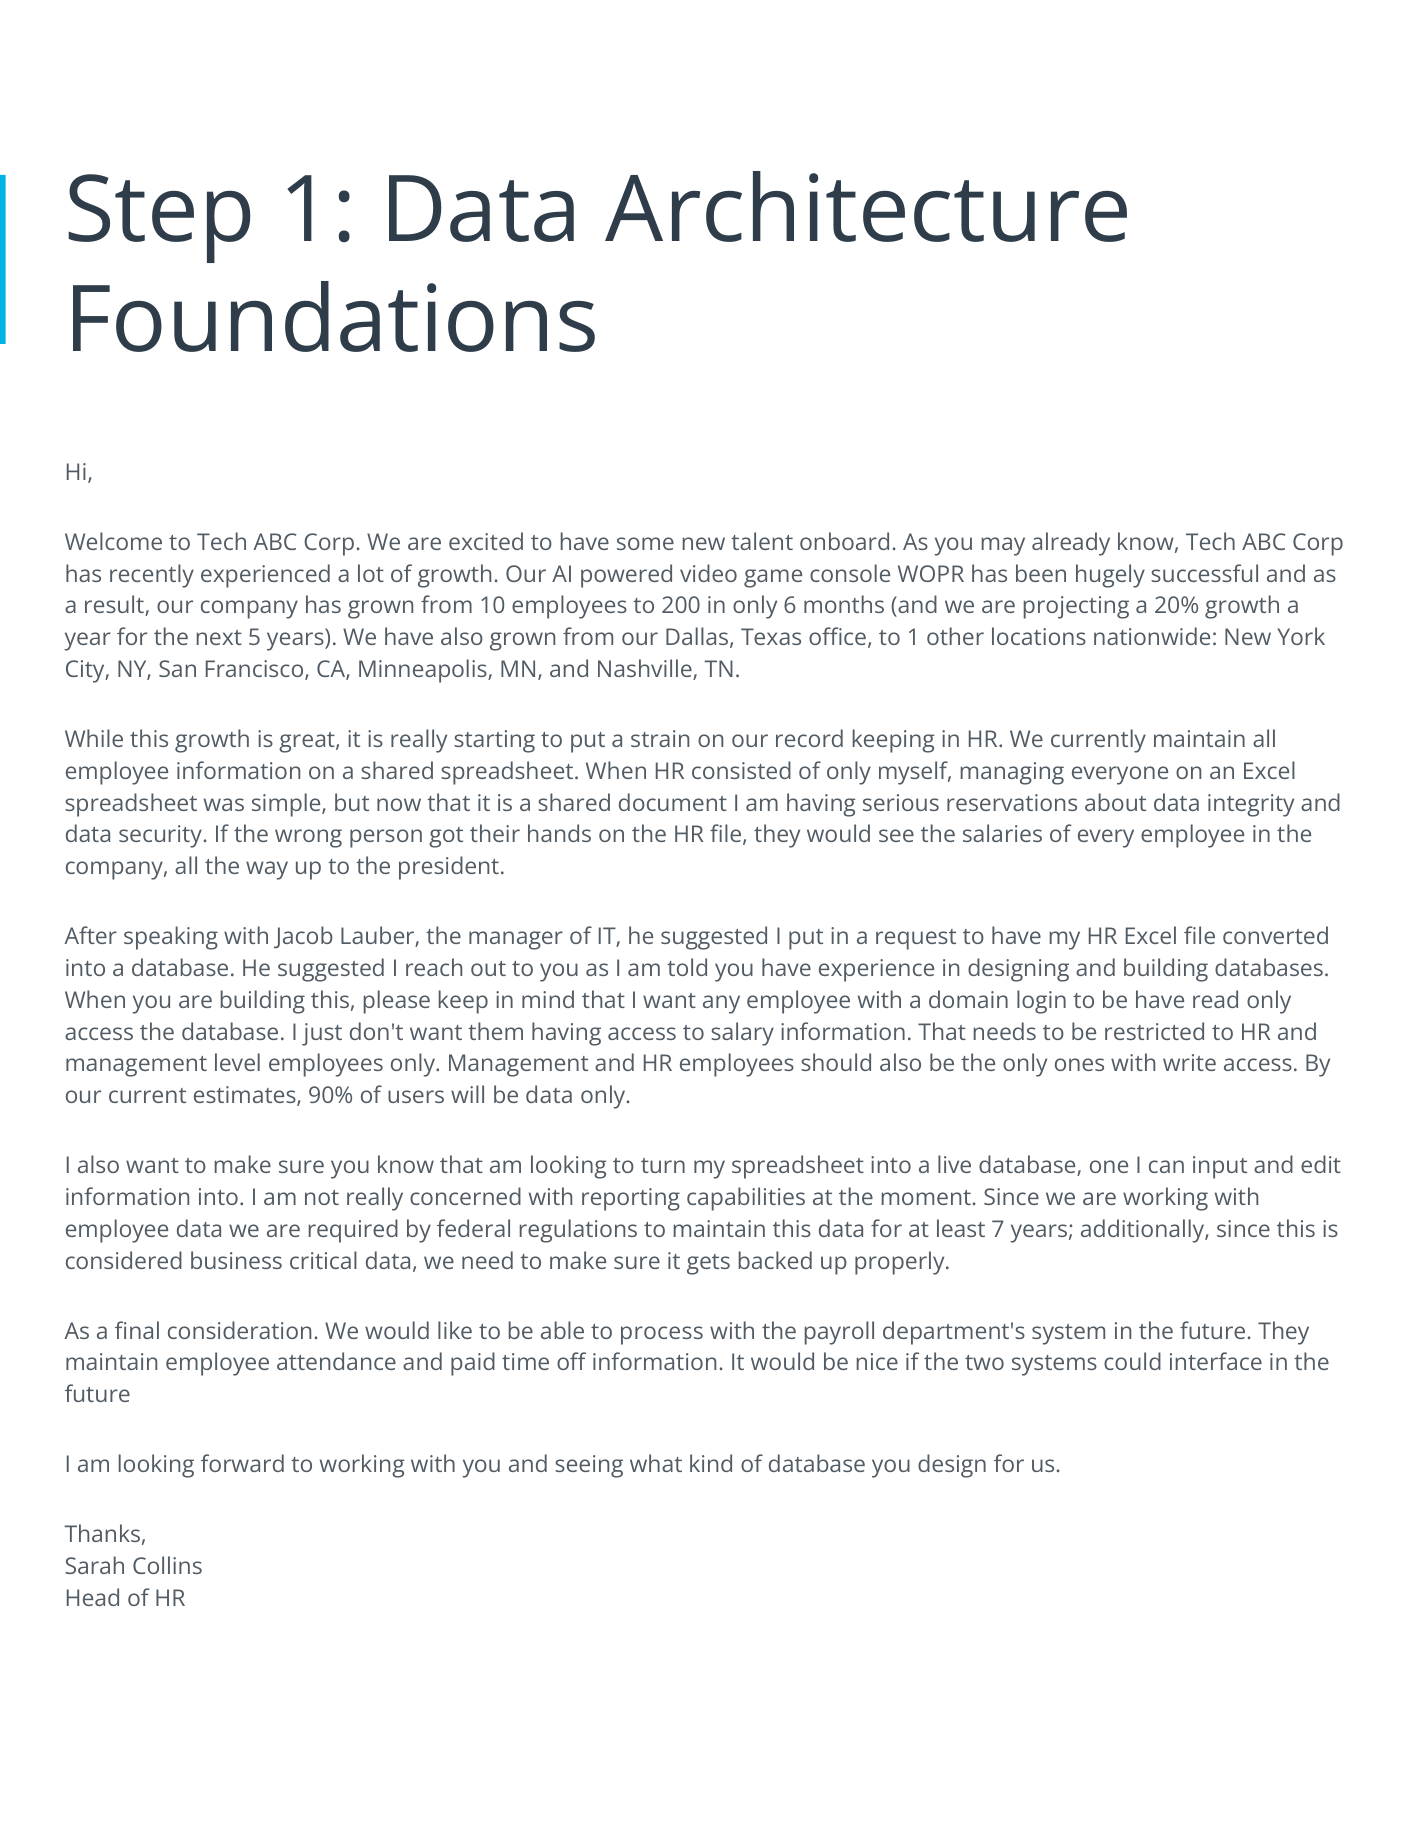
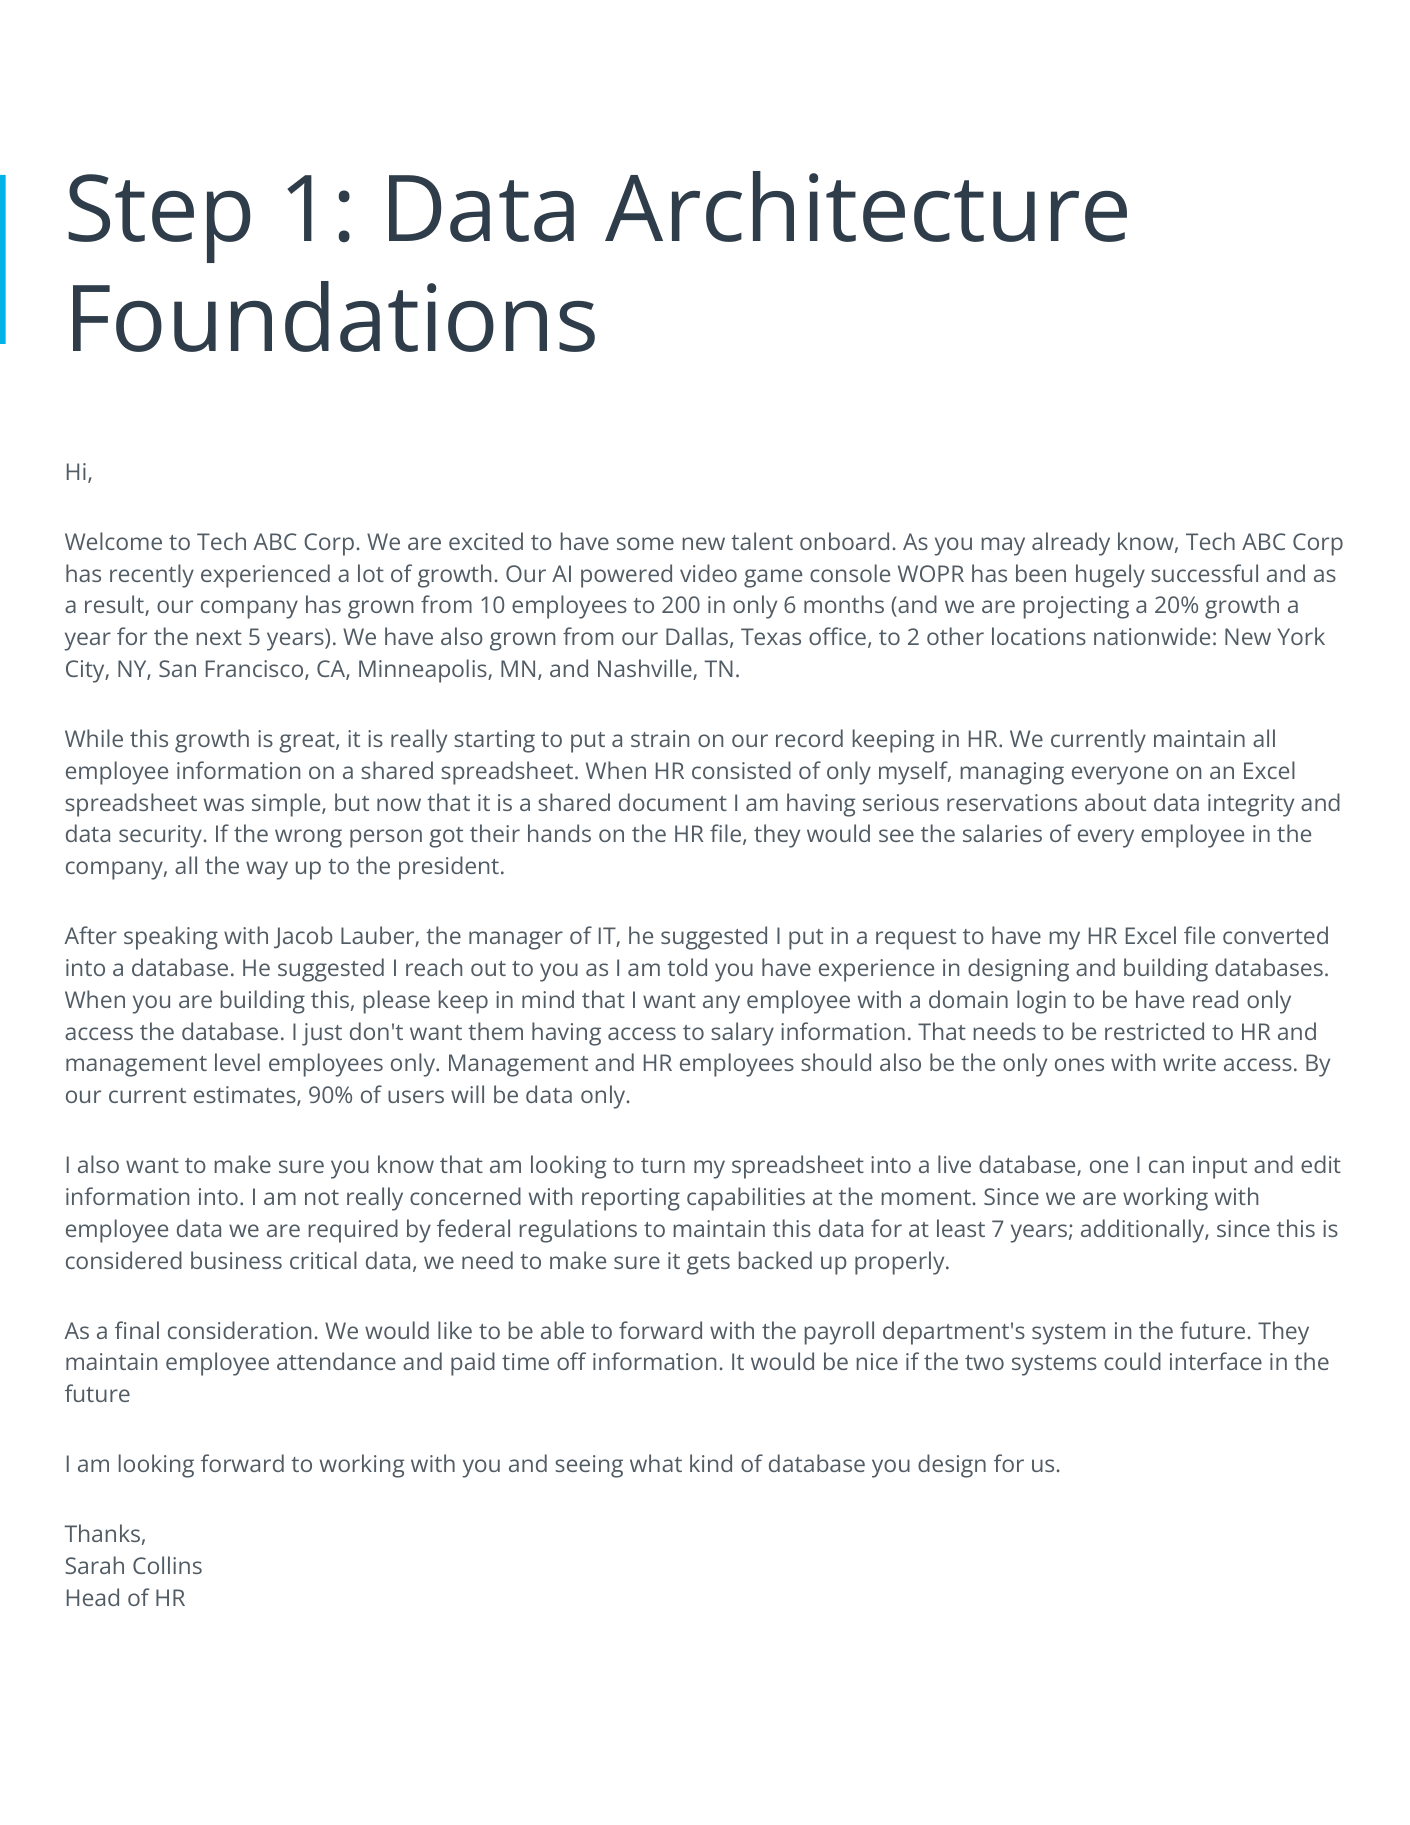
to 1: 1 -> 2 (914, 638)
to process: process -> forward (662, 1331)
